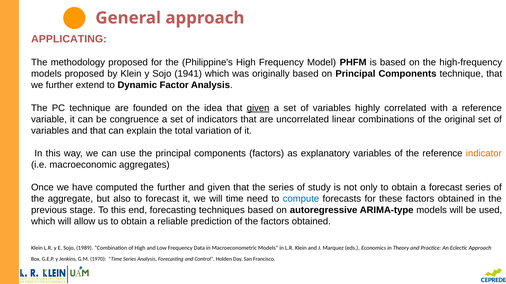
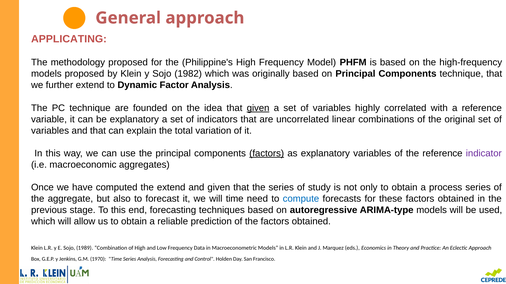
1941: 1941 -> 1982 (188, 74)
be congruence: congruence -> explanatory (134, 120)
factors underline: none -> present (267, 154)
indicator colour: orange -> purple (484, 154)
the further: further -> extend (171, 188)
a forecast: forecast -> process (446, 188)
